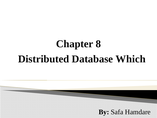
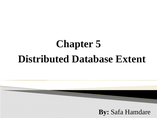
8: 8 -> 5 (98, 44)
Which: Which -> Extent (131, 59)
